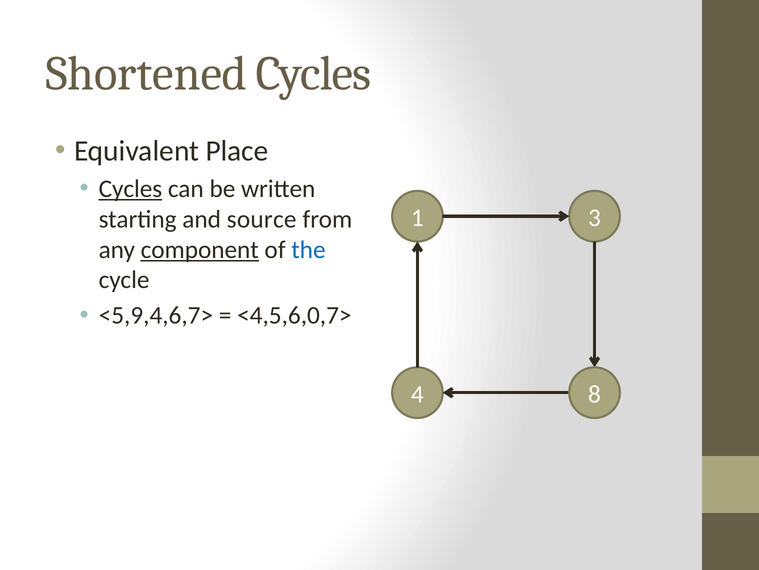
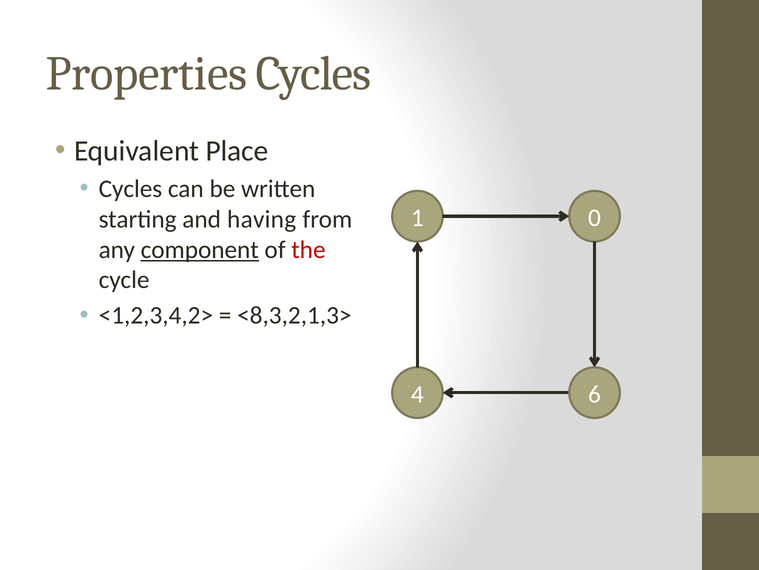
Shortened: Shortened -> Properties (146, 74)
Cycles underline: present -> none (130, 189)
3: 3 -> 0 (595, 218)
source: source -> having (262, 219)
the colour: blue -> red (308, 249)
<5,9,4,6,7>: <5,9,4,6,7> -> <1,2,3,4,2> (156, 315)
<4,5,6,0,7>: <4,5,6,0,7> -> <8,3,2,1,3> (294, 315)
8: 8 -> 6 (595, 394)
